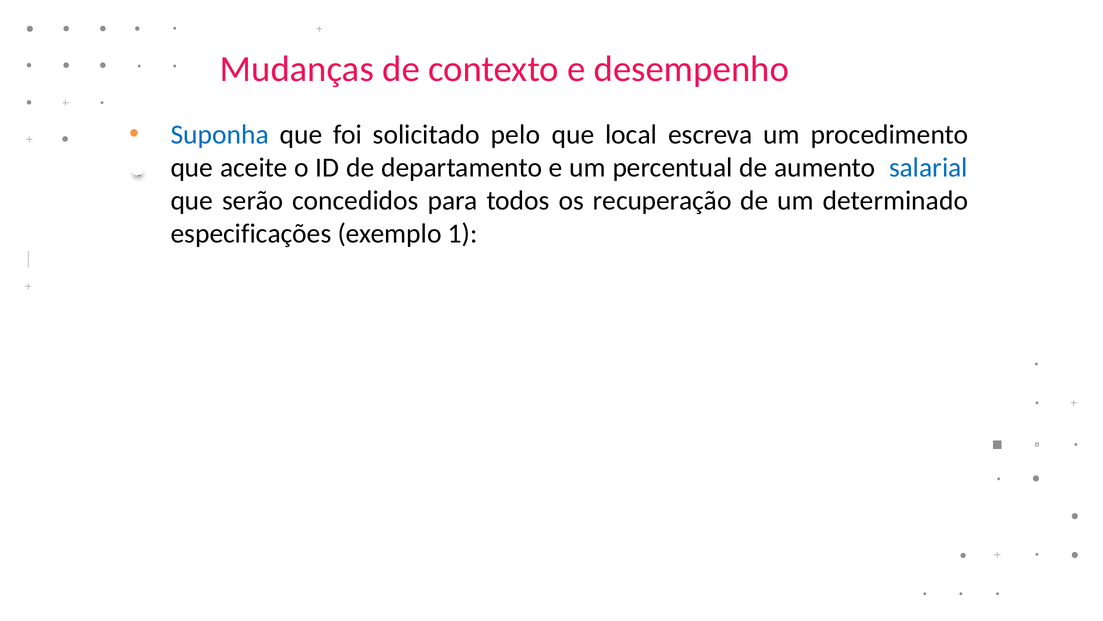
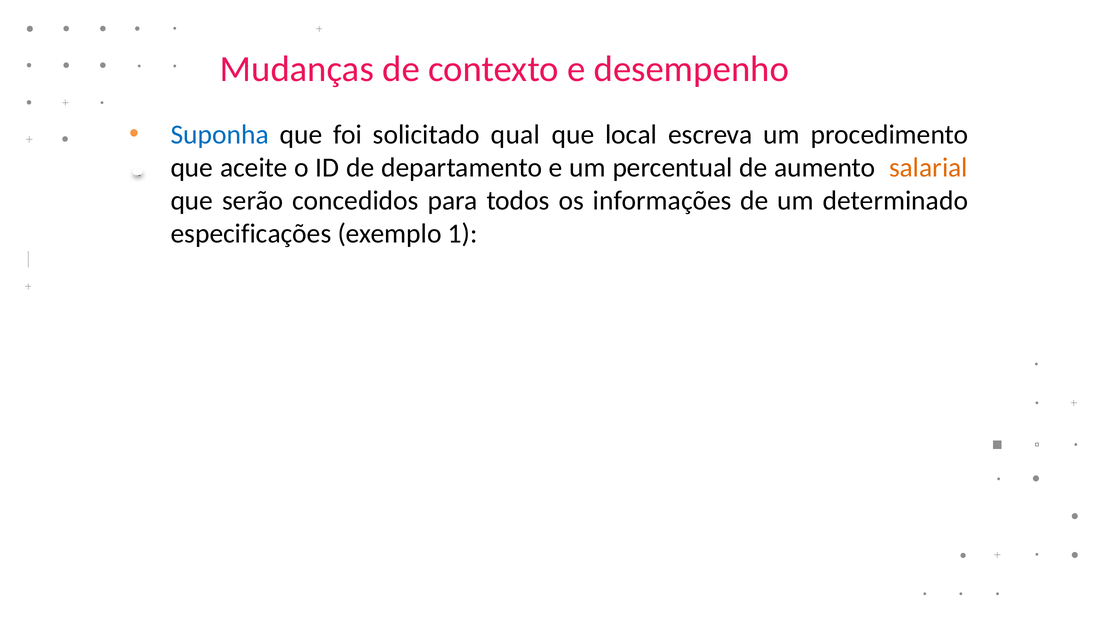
pelo: pelo -> qual (516, 135)
salarial colour: blue -> orange (928, 168)
recuperação: recuperação -> informações (662, 201)
